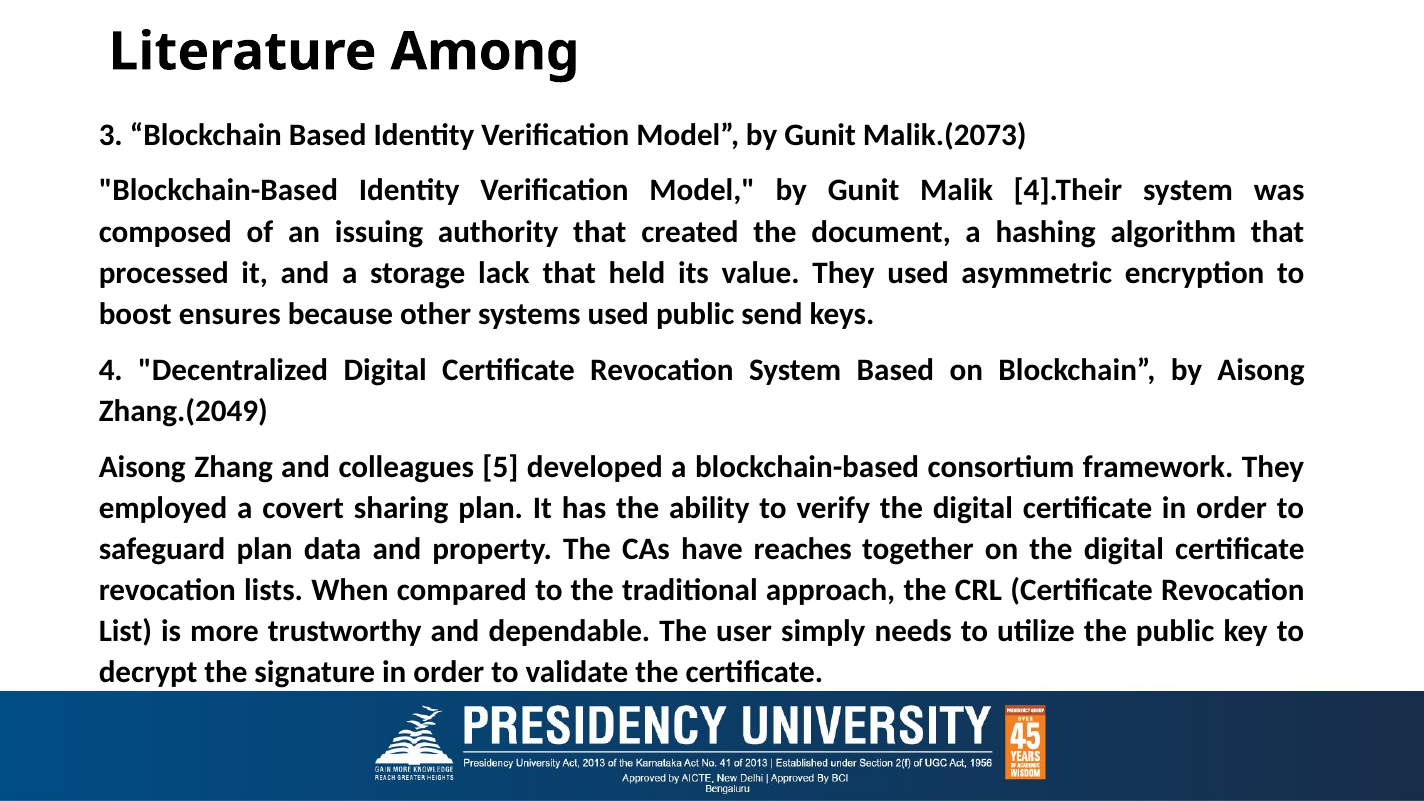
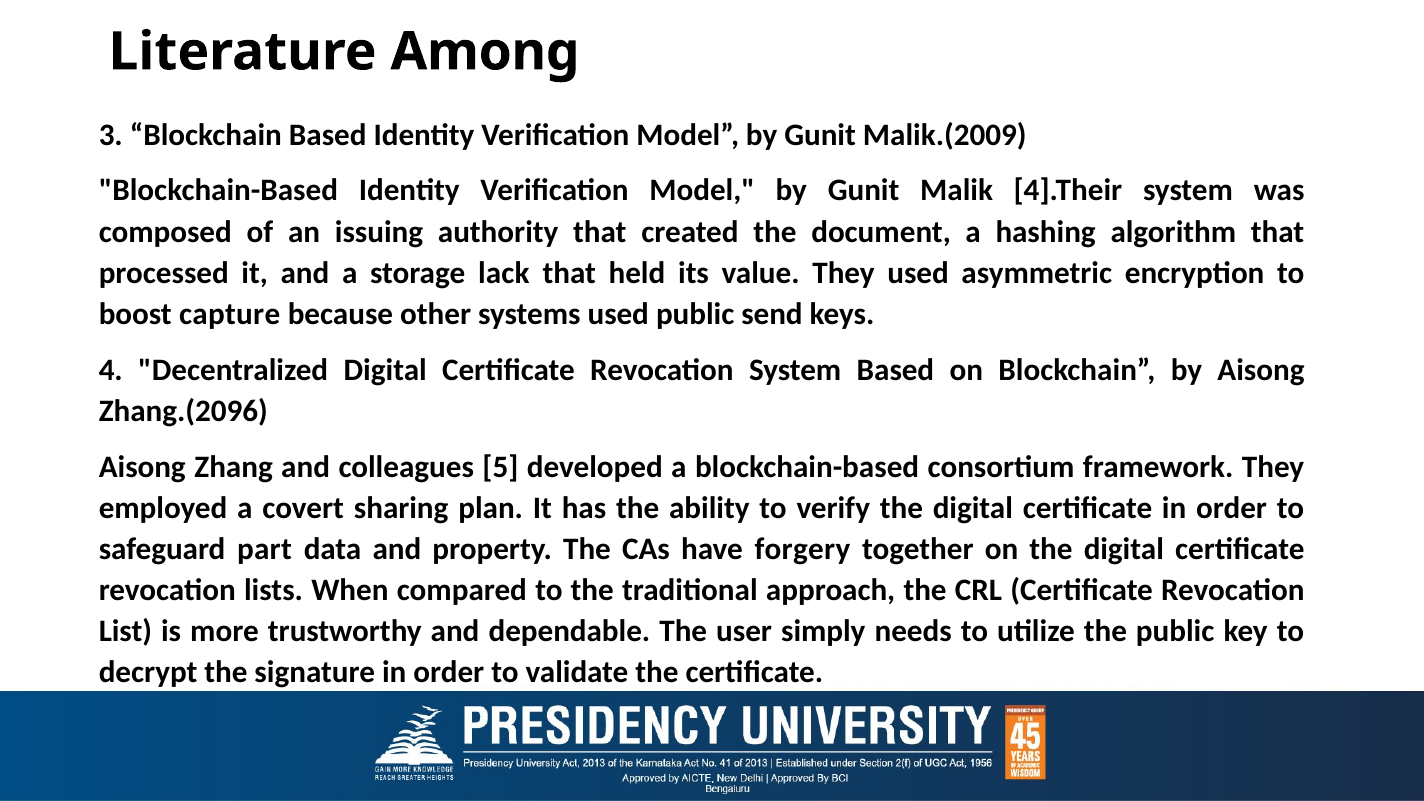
Malik.(2073: Malik.(2073 -> Malik.(2009 (945, 135)
ensures: ensures -> capture (230, 314)
Zhang.(2049: Zhang.(2049 -> Zhang.(2096 (183, 411)
safeguard plan: plan -> part (264, 549)
reaches: reaches -> forgery (802, 549)
